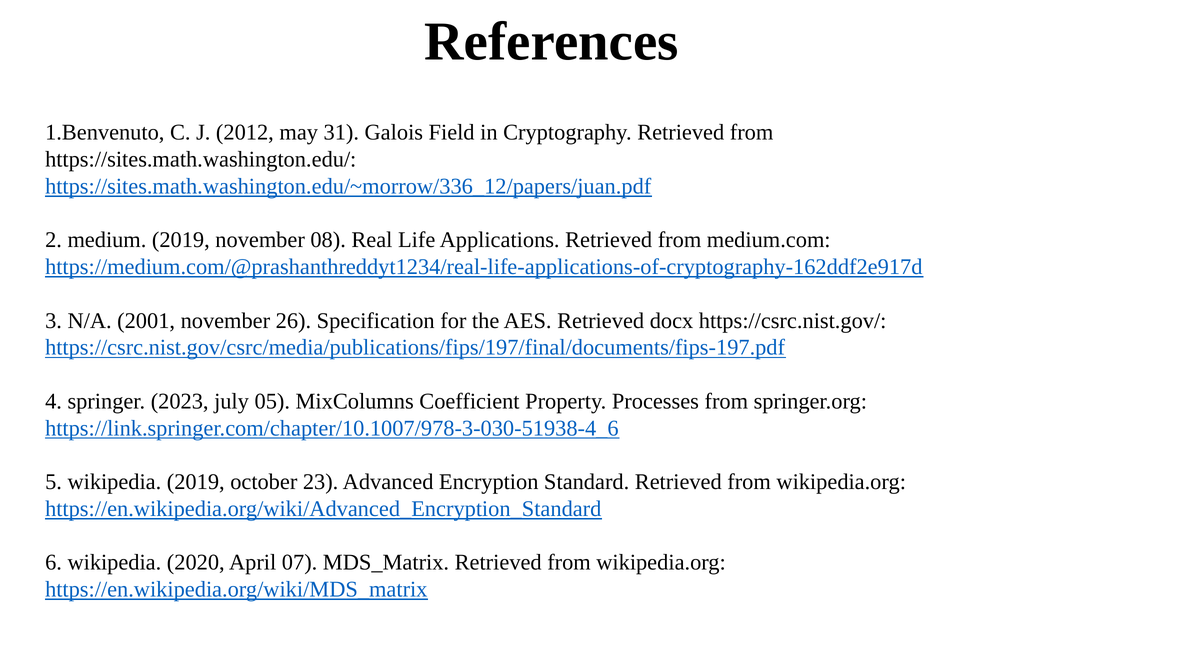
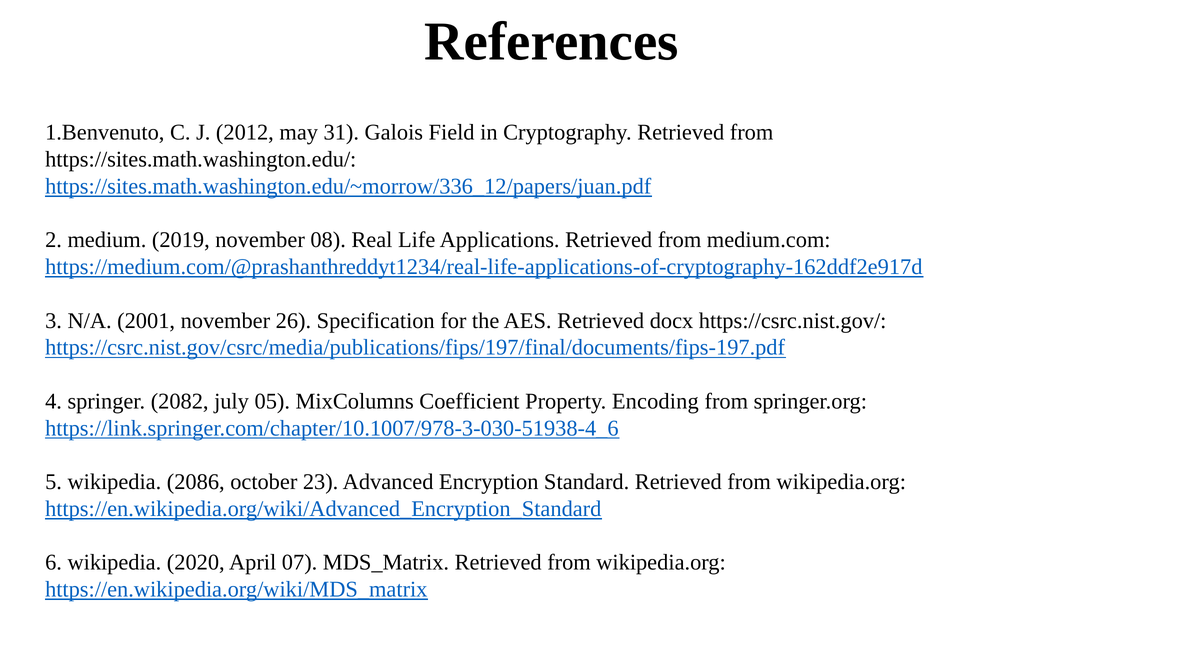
2023: 2023 -> 2082 (180, 401)
Processes: Processes -> Encoding (655, 401)
wikipedia 2019: 2019 -> 2086 (196, 482)
